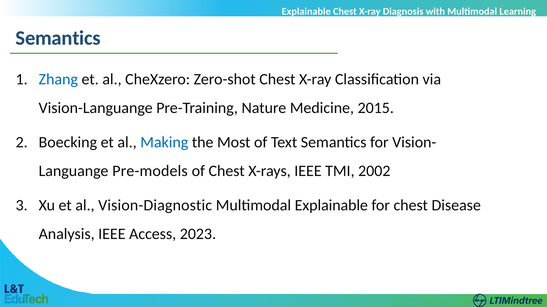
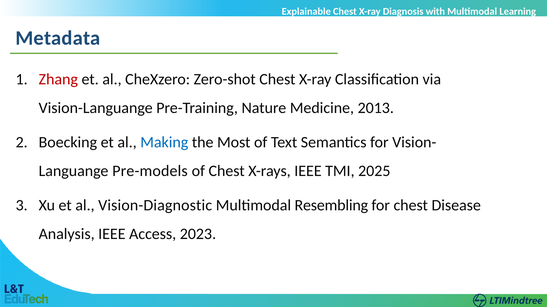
Semantics: Semantics -> Metadata (58, 38)
Zhang colour: blue -> red (58, 79)
2015: 2015 -> 2013 (376, 108)
2002: 2002 -> 2025 (374, 171)
Multimodal Explainable: Explainable -> Resembling (331, 206)
